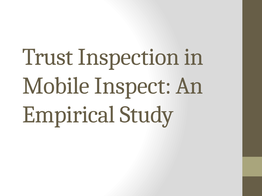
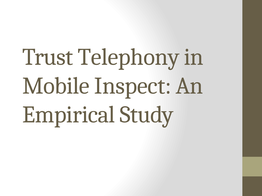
Inspection: Inspection -> Telephony (129, 57)
